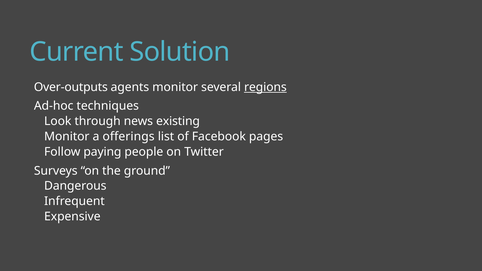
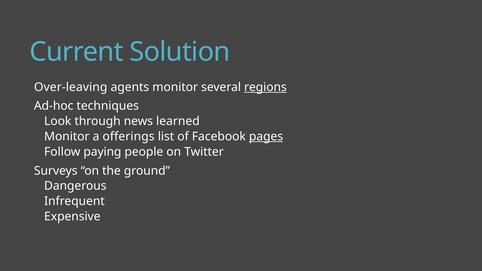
Over-outputs: Over-outputs -> Over-leaving (71, 87)
existing: existing -> learned (178, 121)
pages underline: none -> present (266, 137)
